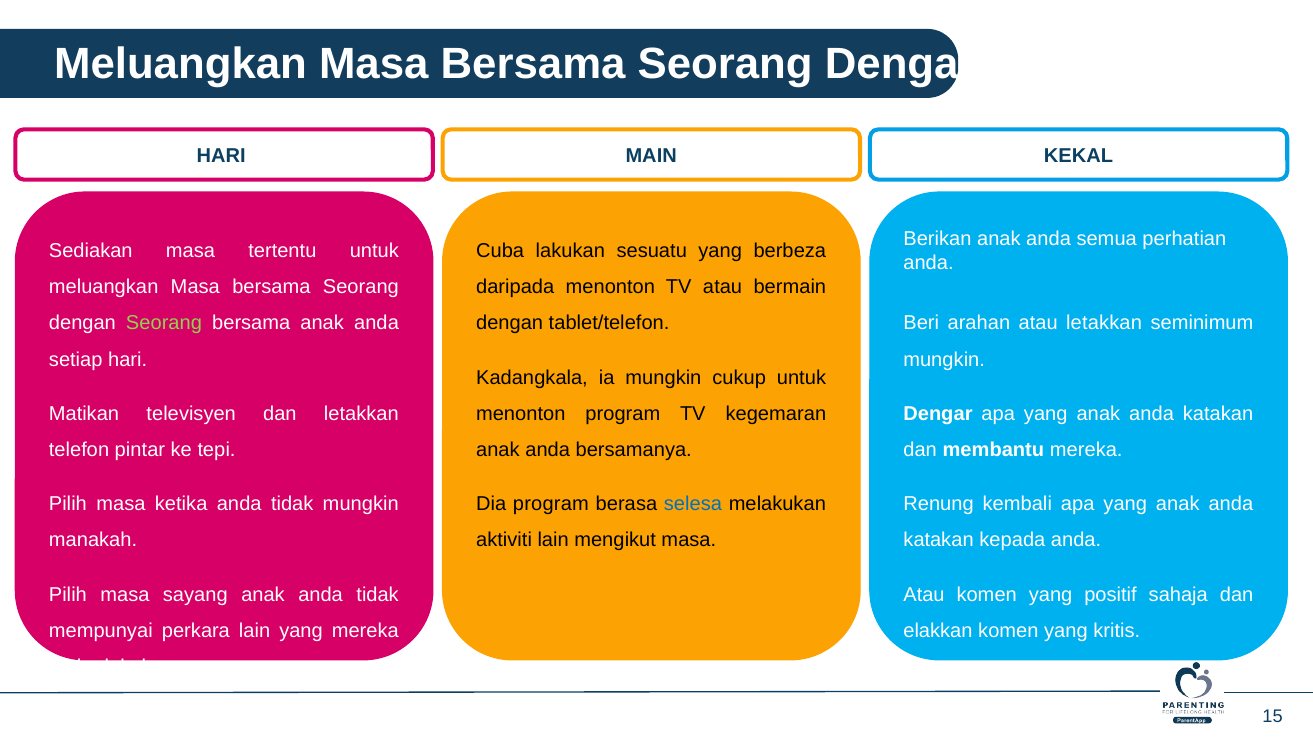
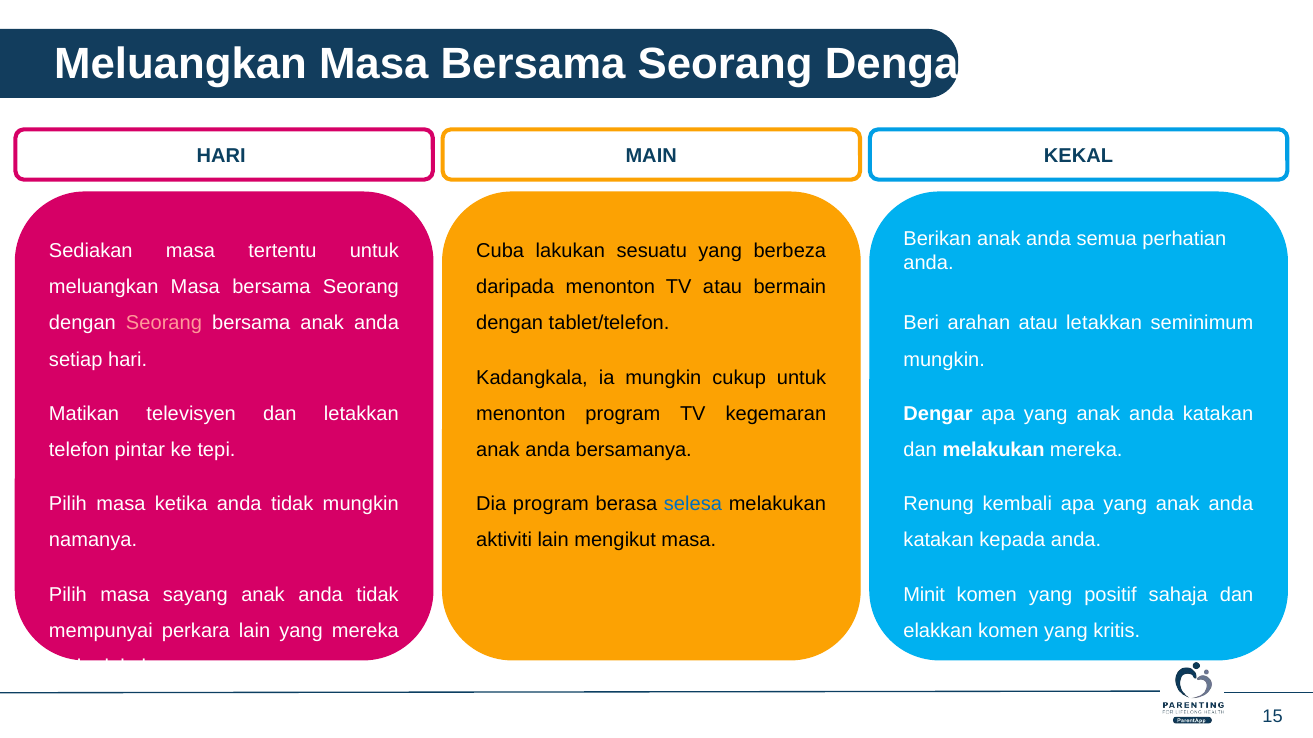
Seorang colour: light green -> pink (164, 324)
dan membantu: membantu -> melakukan (994, 450)
manakah: manakah -> namanya (93, 541)
Atau: Atau -> Minit (924, 595)
